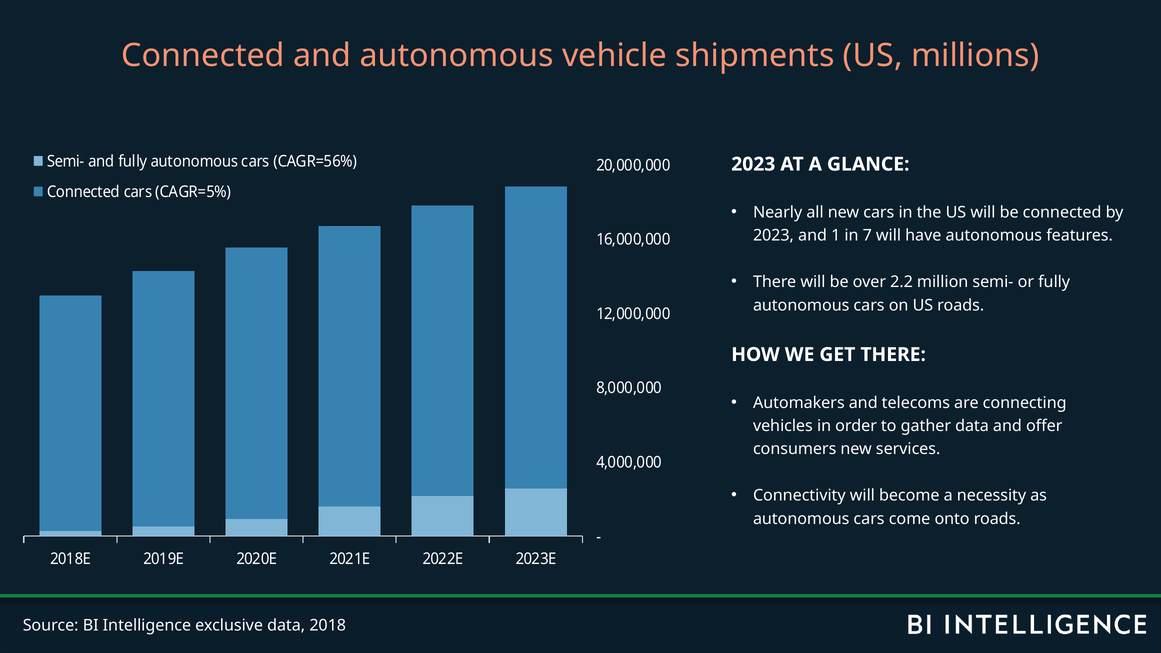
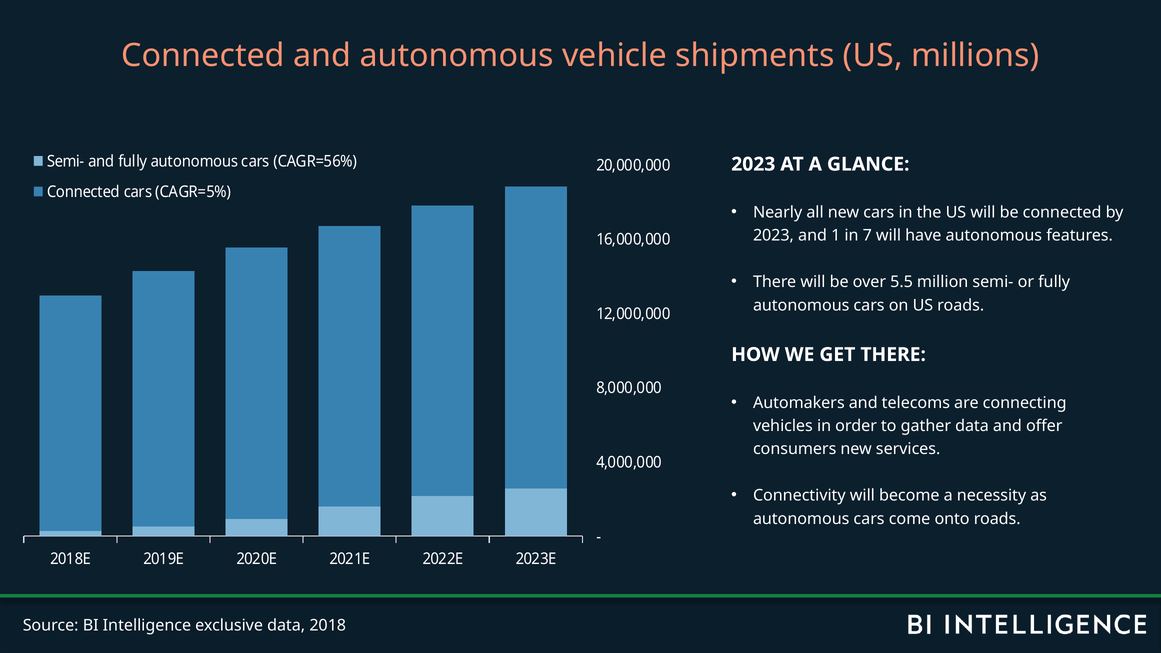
2.2: 2.2 -> 5.5 (902, 282)
